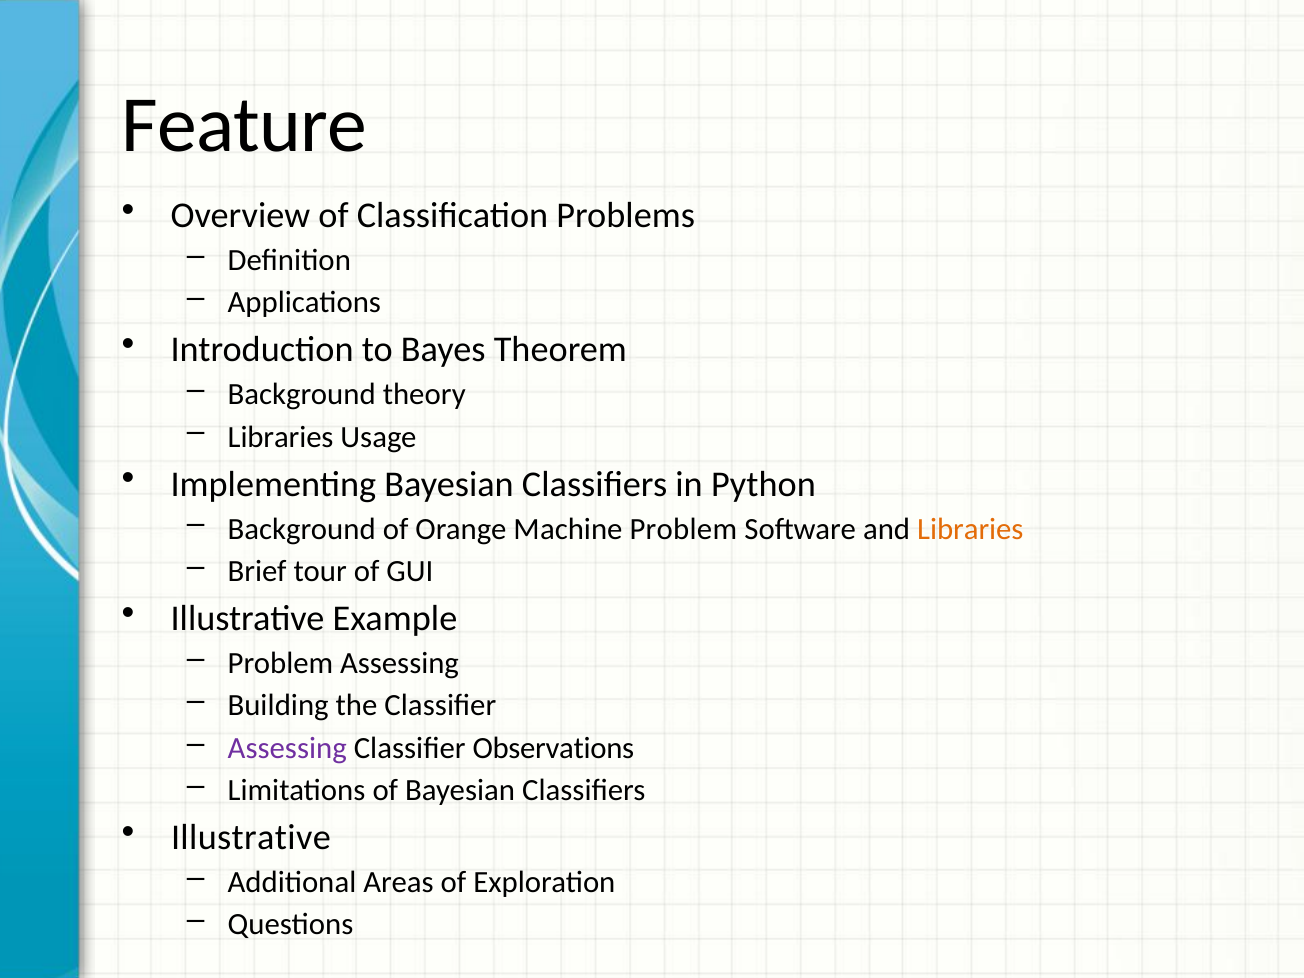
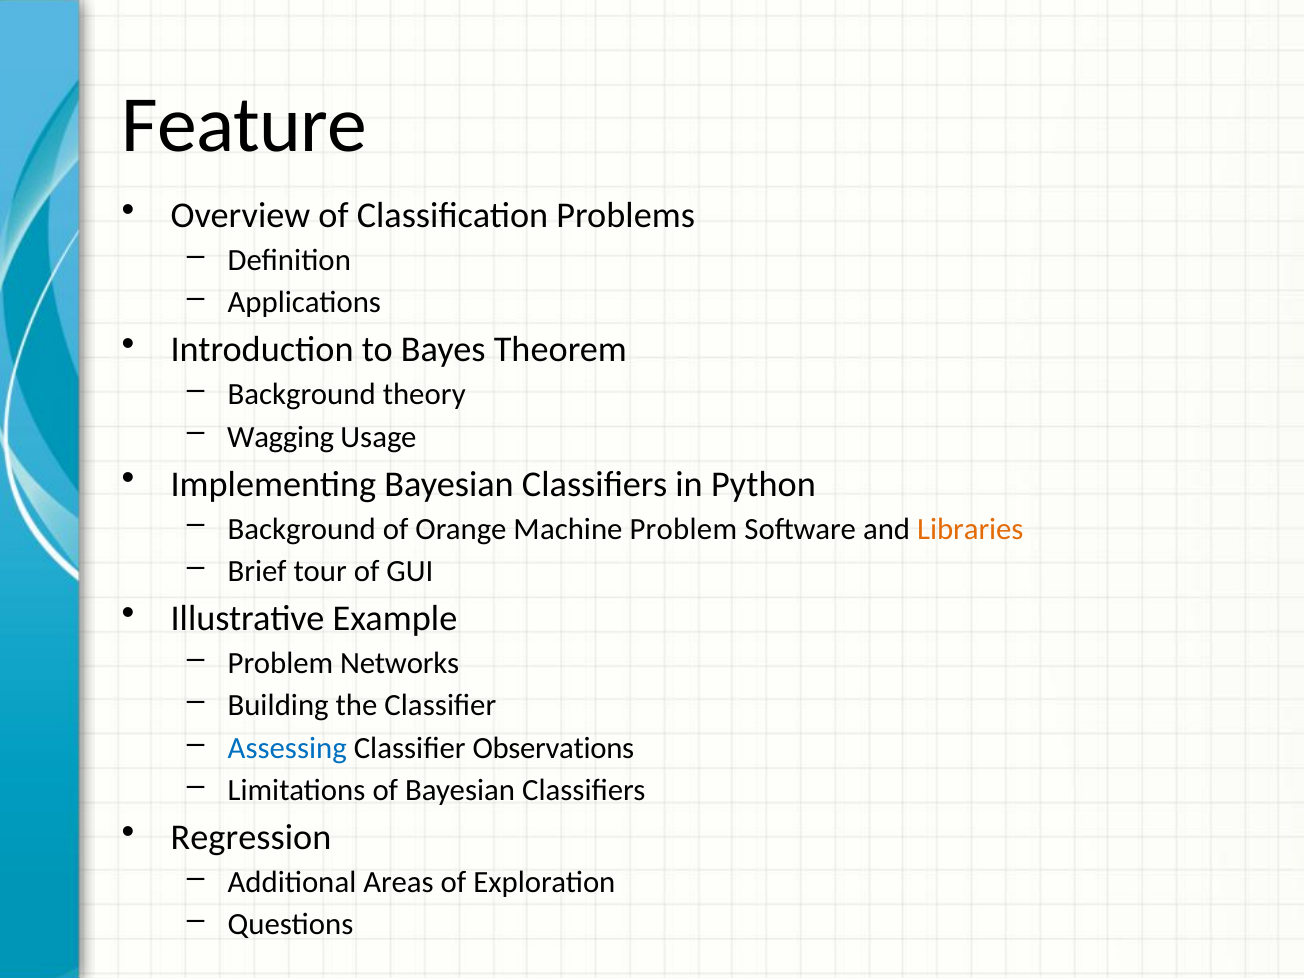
Libraries: Libraries -> Wagging (281, 437)
Problem Assessing: Assessing -> Networks (400, 663)
Assessing colour: purple -> blue (287, 748)
Illustrative: Illustrative -> Regression (251, 838)
